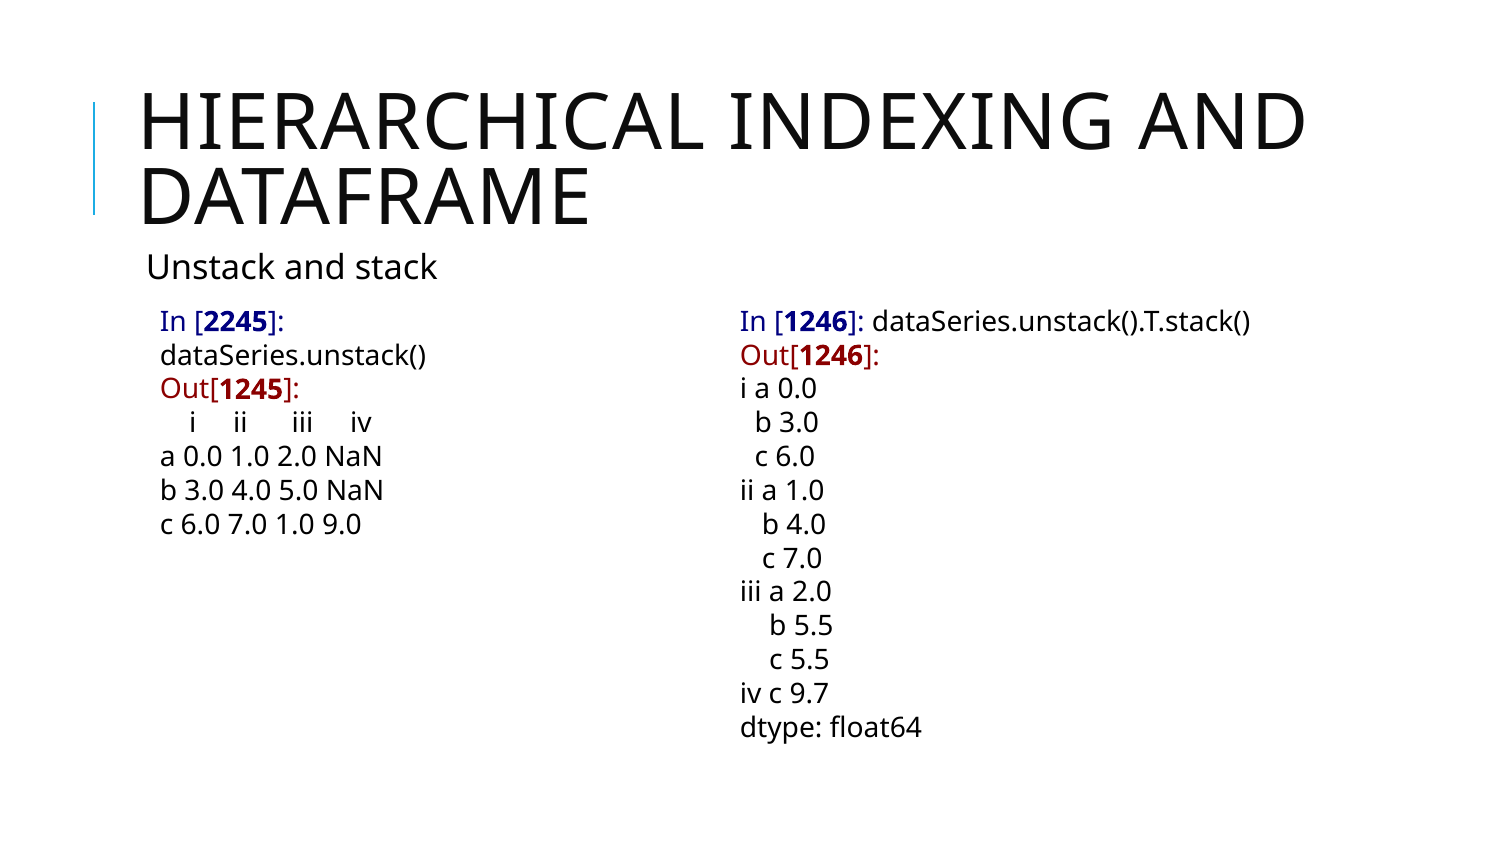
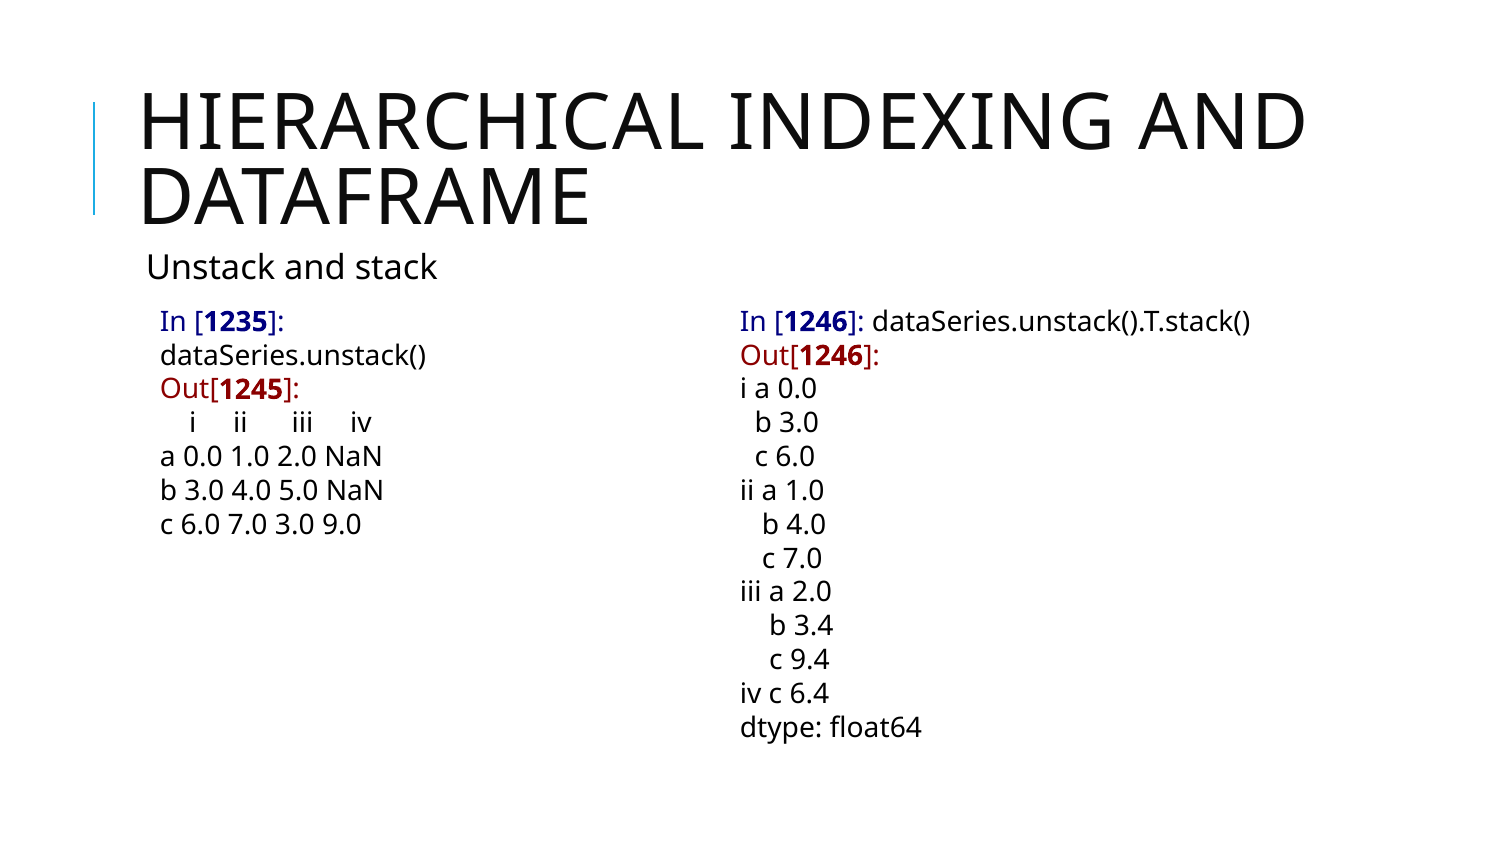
2245: 2245 -> 1235 (236, 322)
7.0 1.0: 1.0 -> 3.0 (295, 525)
b 5.5: 5.5 -> 3.4 (814, 627)
c 5.5: 5.5 -> 9.4 (810, 661)
9.7: 9.7 -> 6.4 (809, 695)
